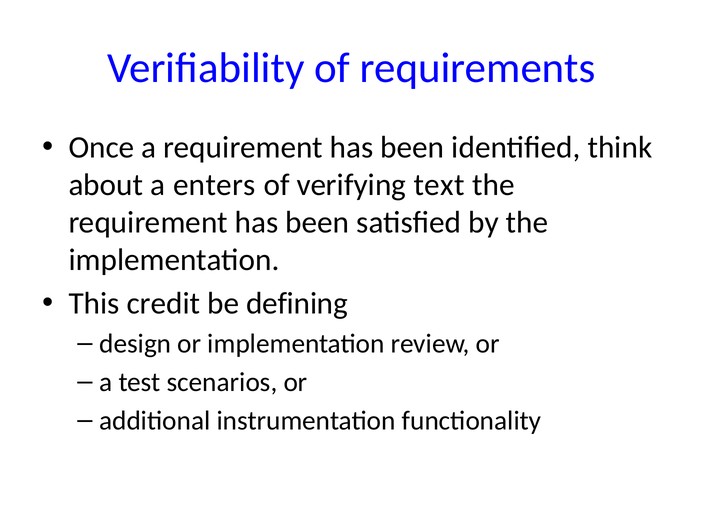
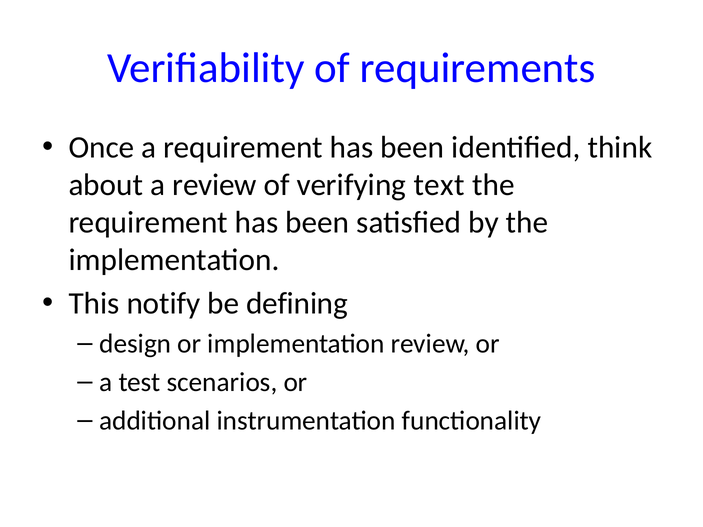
a enters: enters -> review (215, 185)
credit: credit -> notify (163, 304)
